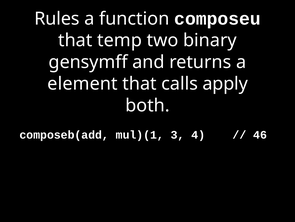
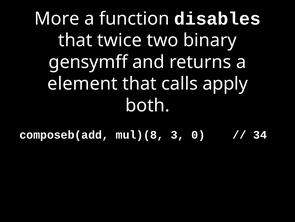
Rules: Rules -> More (57, 19)
composeu: composeu -> disables (217, 19)
temp: temp -> twice (120, 40)
mul)(1: mul)(1 -> mul)(8 (140, 135)
4: 4 -> 0 (198, 135)
46: 46 -> 34 (260, 135)
